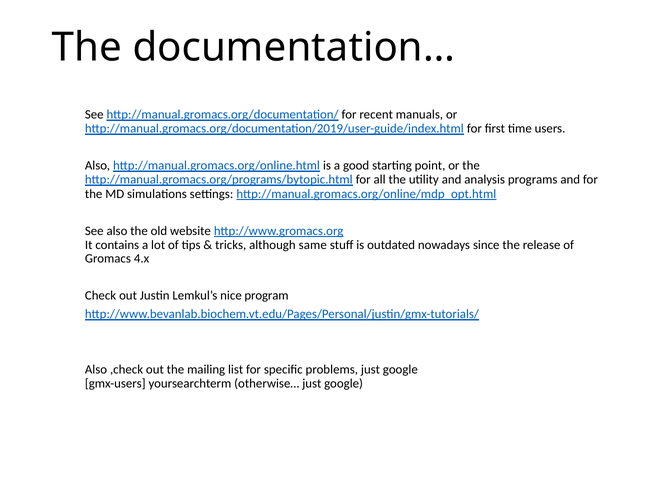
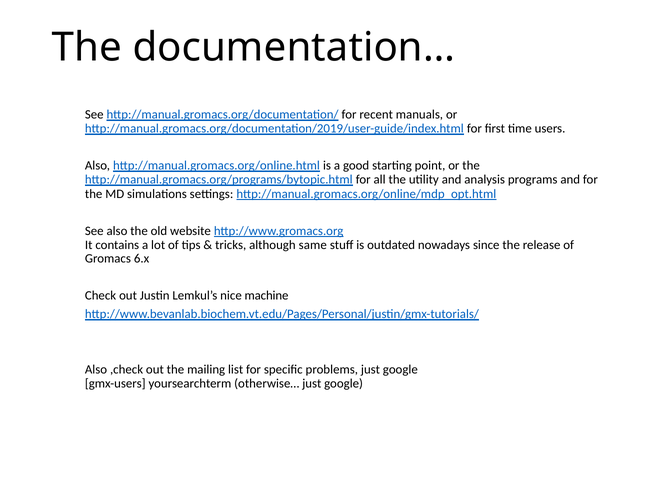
4.x: 4.x -> 6.x (142, 259)
program: program -> machine (266, 296)
